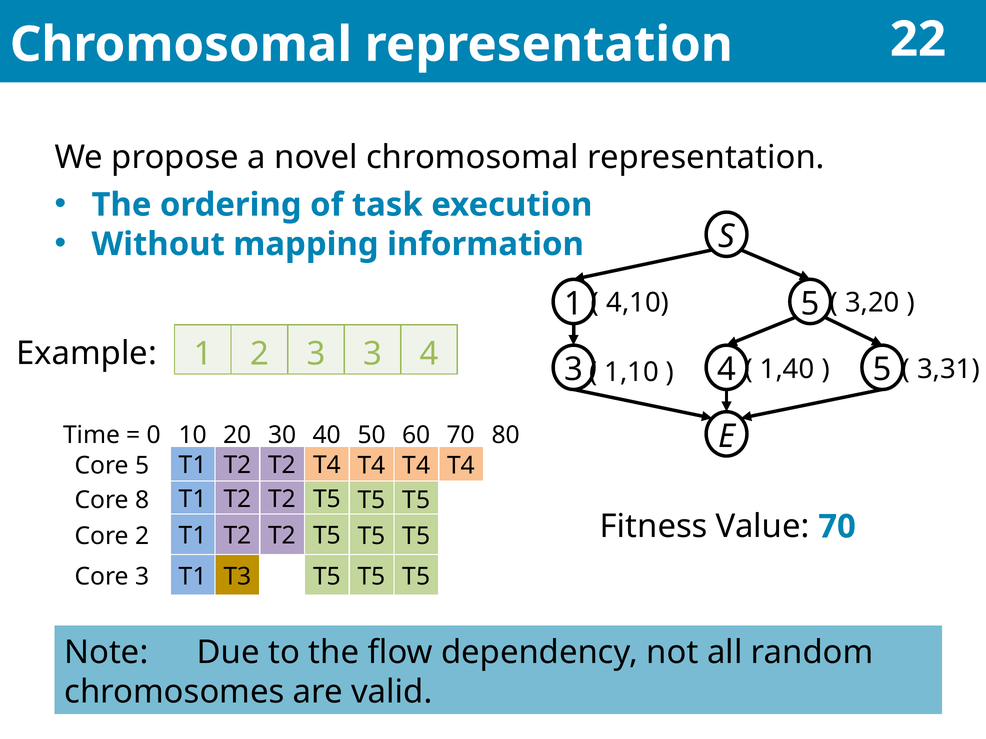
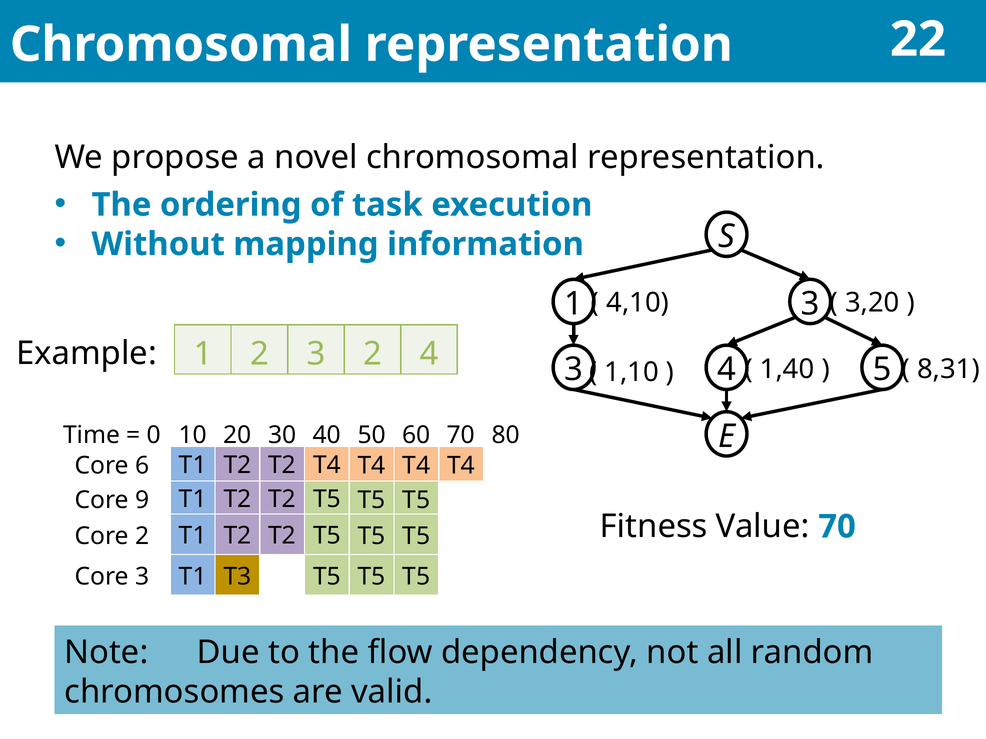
1 5: 5 -> 3 (810, 304)
3 3: 3 -> 2 (373, 354)
3,31: 3,31 -> 8,31 (949, 369)
Core 5: 5 -> 6 (142, 466)
8: 8 -> 9 (142, 501)
